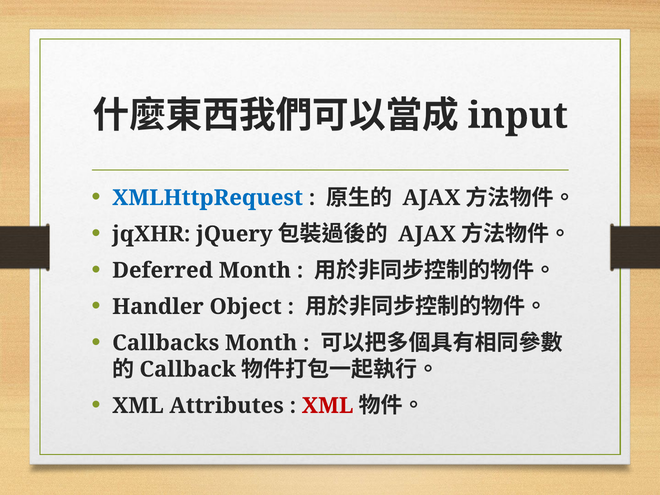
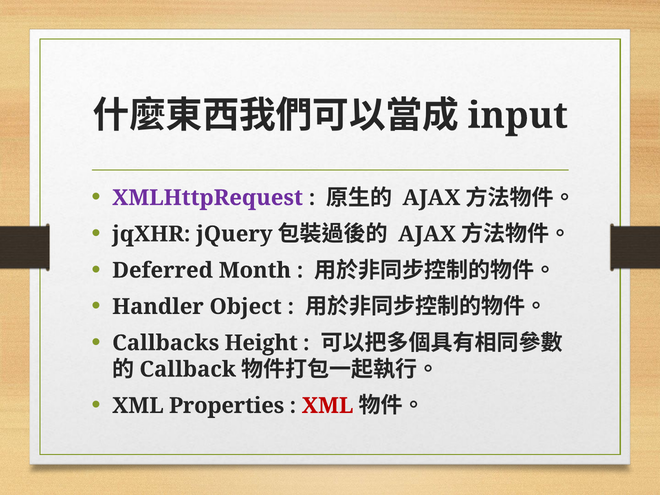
XMLHttpRequest colour: blue -> purple (208, 198)
Callbacks Month: Month -> Height (261, 343)
Attributes: Attributes -> Properties (227, 406)
